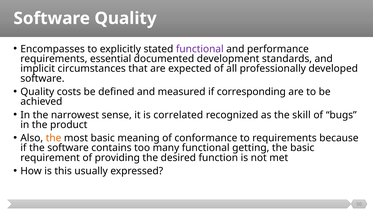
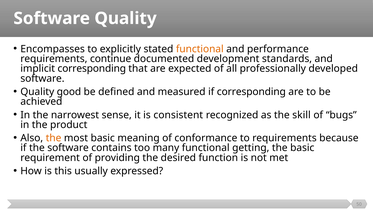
functional colour: purple -> orange (200, 49)
essential: essential -> continue (111, 59)
implicit circumstances: circumstances -> corresponding (92, 69)
costs: costs -> good (69, 92)
correlated: correlated -> consistent (178, 115)
